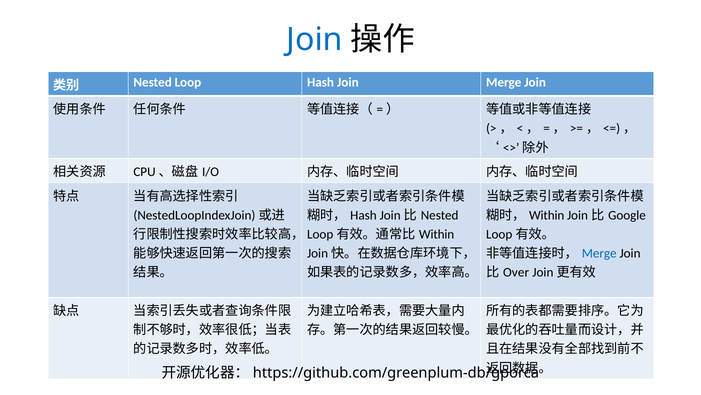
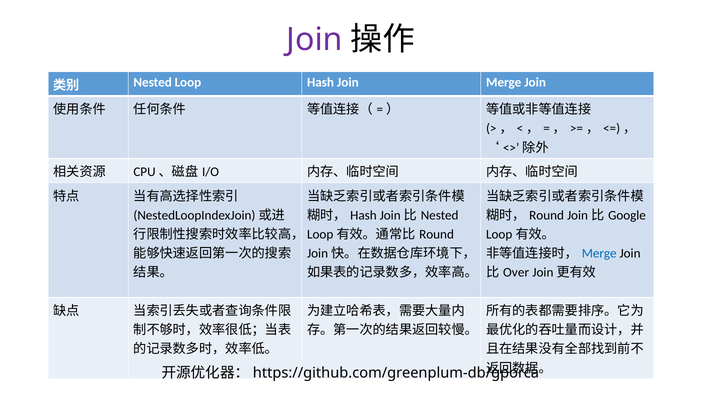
Join colour: blue -> purple (315, 40)
Within: Within -> Round (547, 215)
Within: Within -> Round (437, 234)
